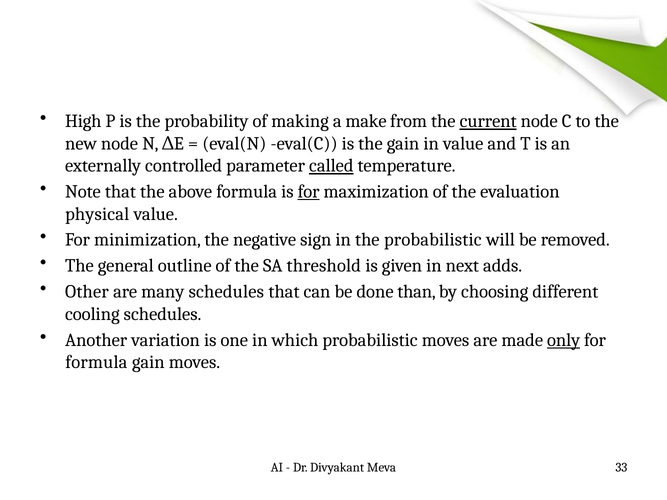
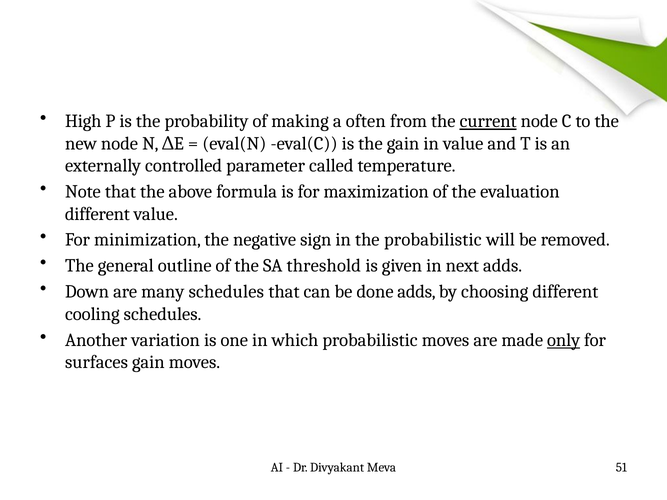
make: make -> often (366, 121)
called underline: present -> none (331, 166)
for underline: present -> none (309, 192)
physical: physical -> different (97, 214)
Other: Other -> Down (87, 292)
done than: than -> adds (417, 292)
formula: formula -> surfaces (96, 362)
33: 33 -> 51 (621, 468)
